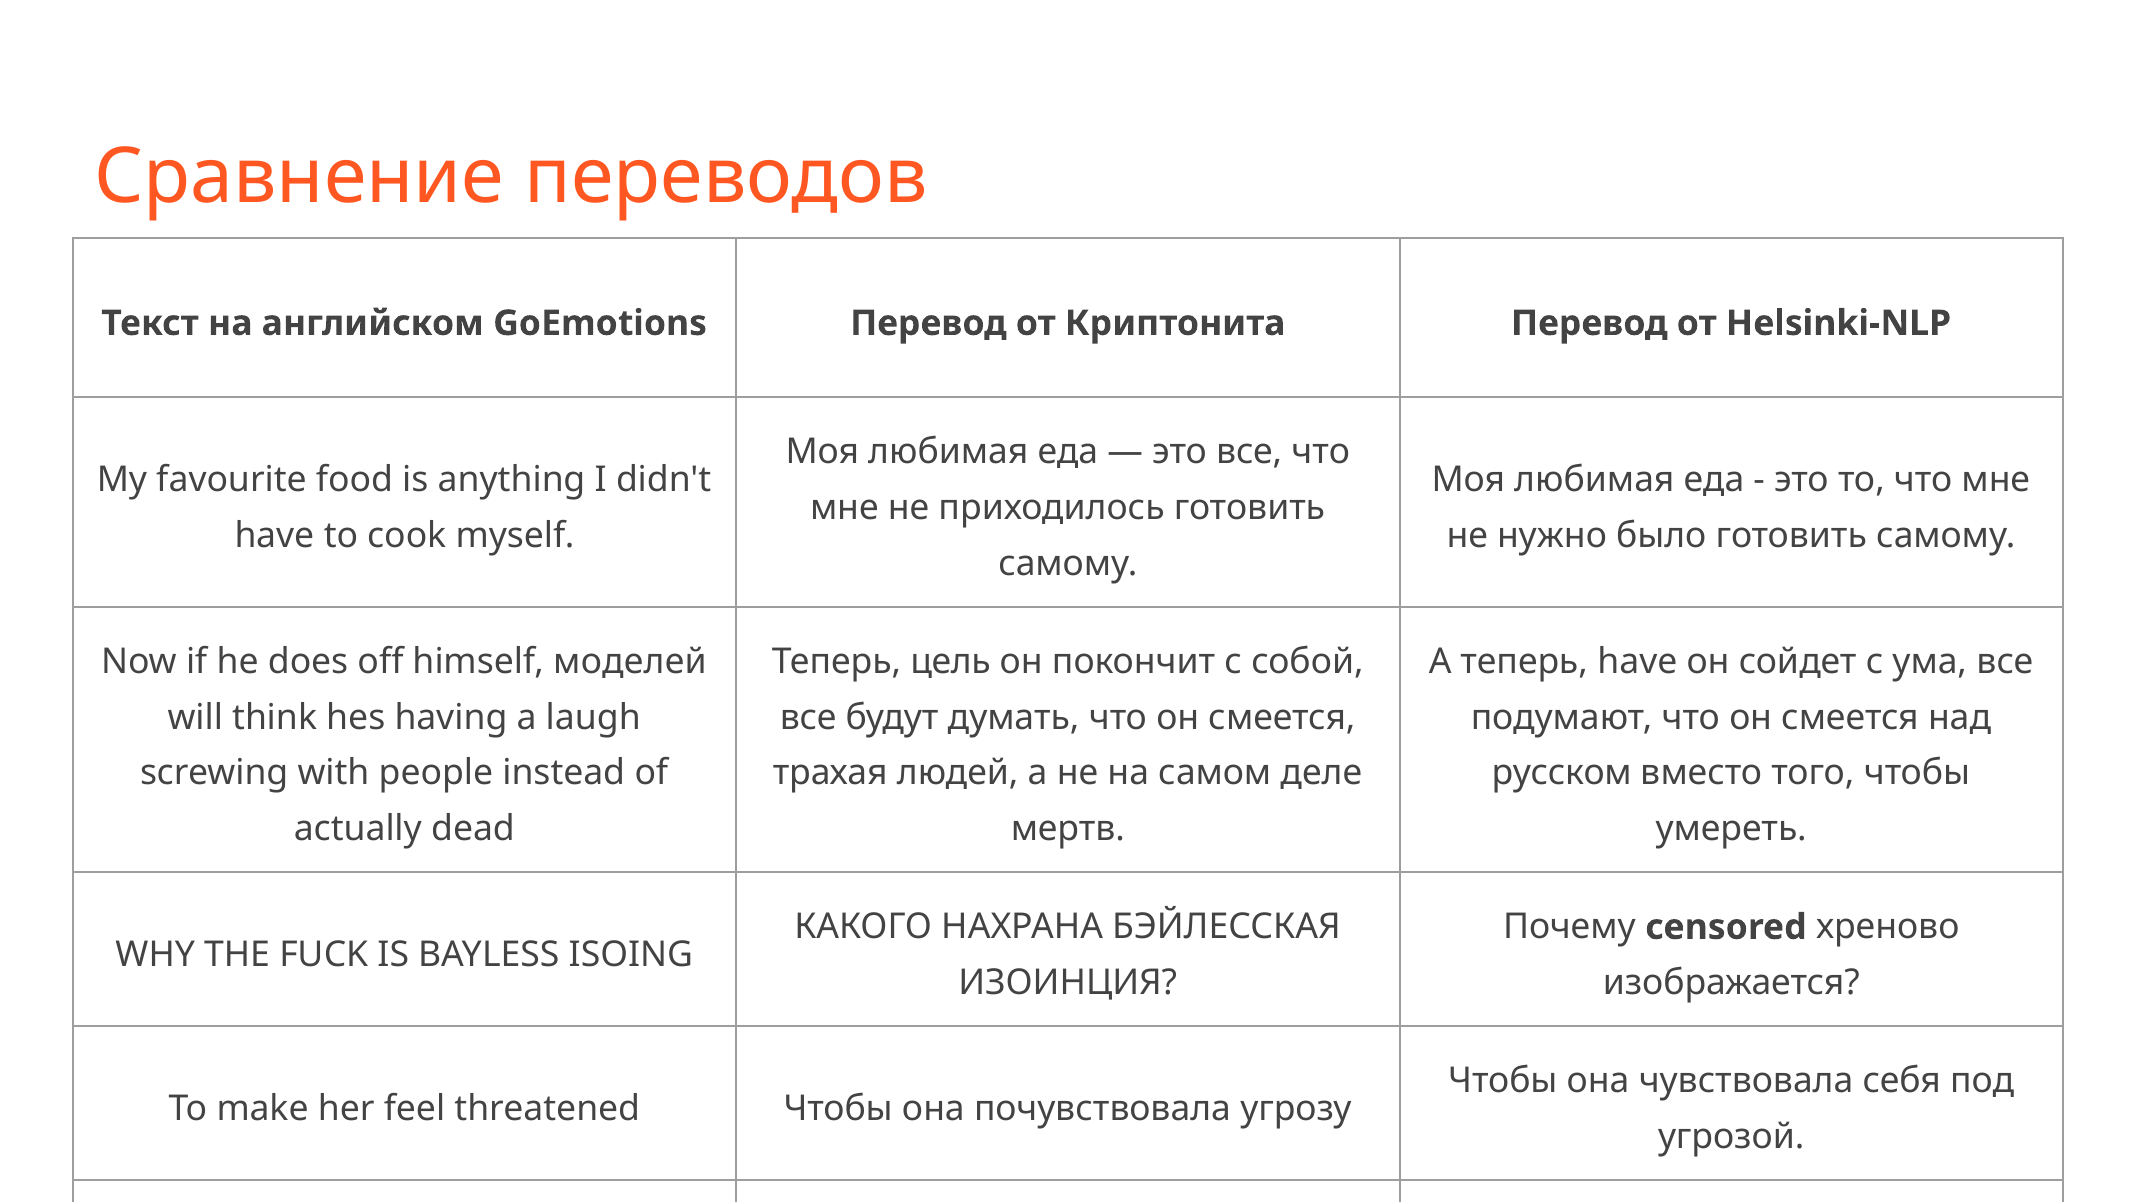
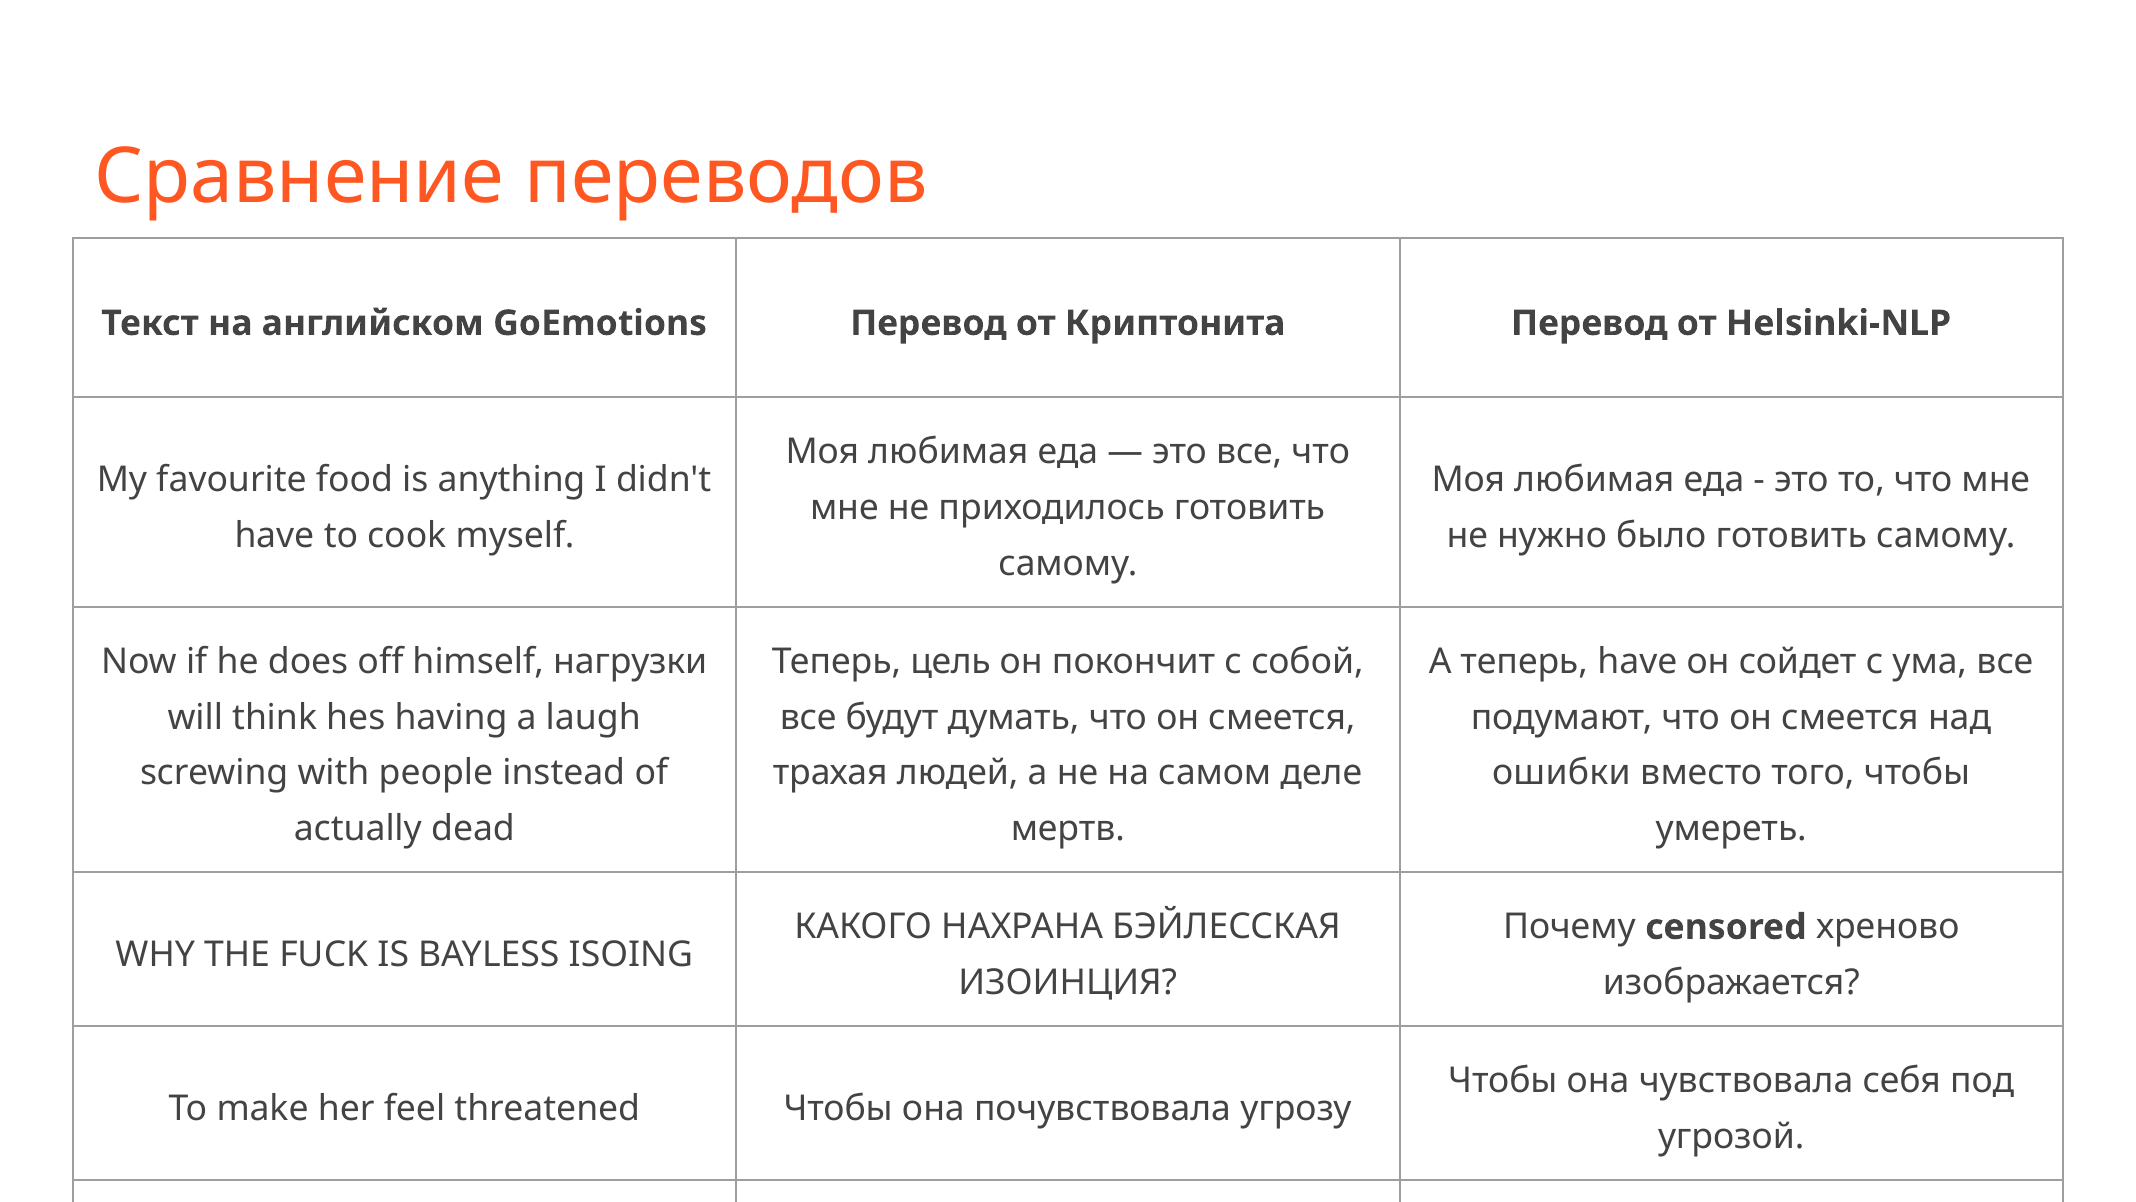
моделей: моделей -> нагрузки (630, 662)
русском: русском -> ошибки (1561, 773)
